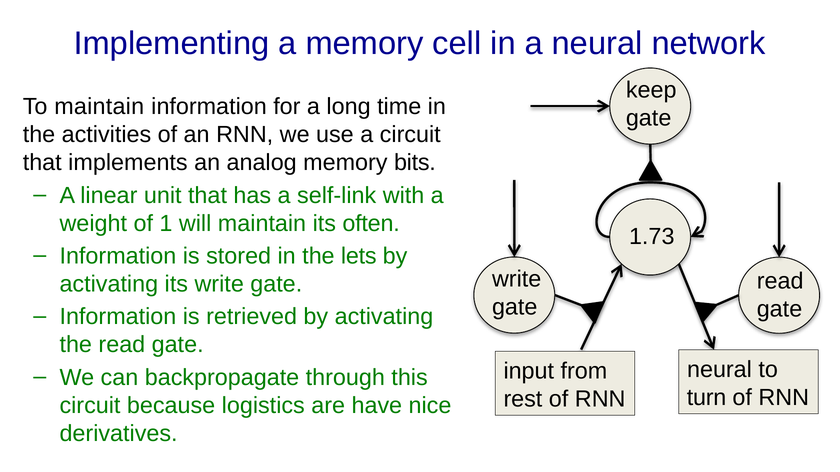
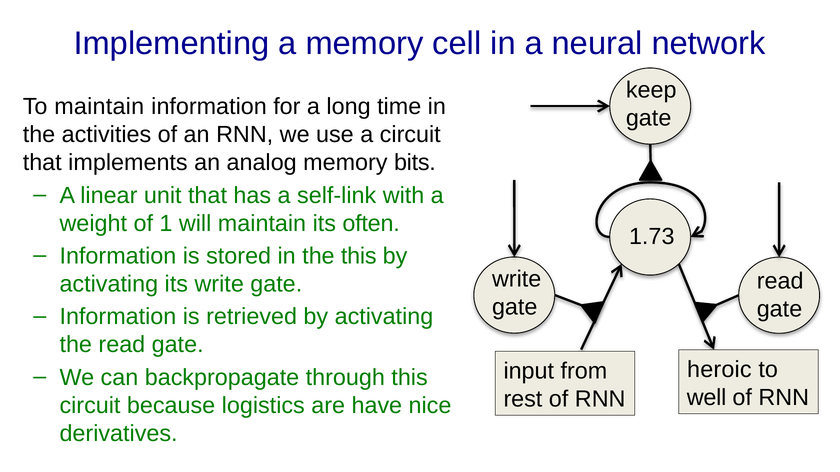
the lets: lets -> this (359, 256)
neural: neural -> heroic (719, 370)
turn: turn -> well (707, 398)
